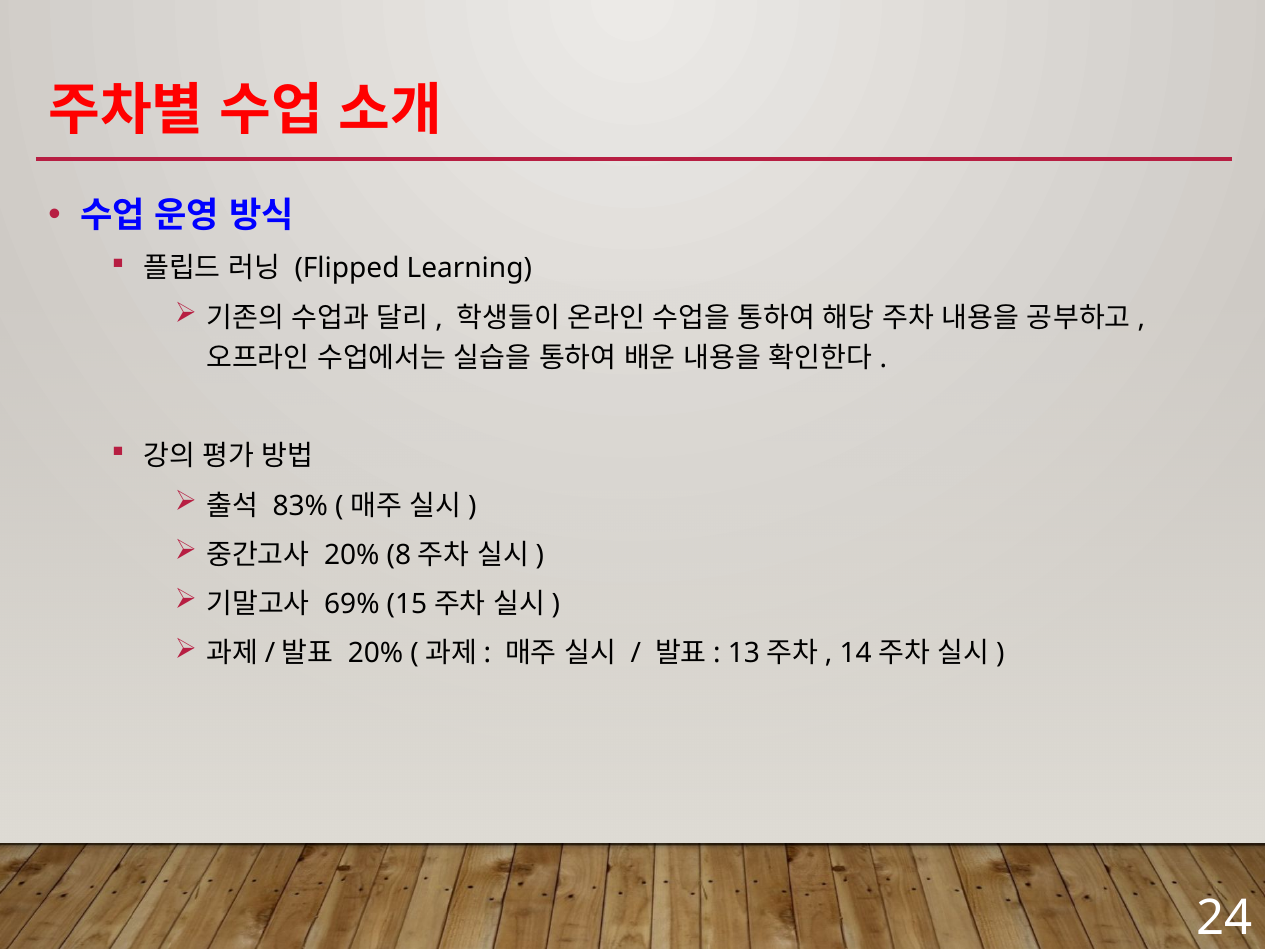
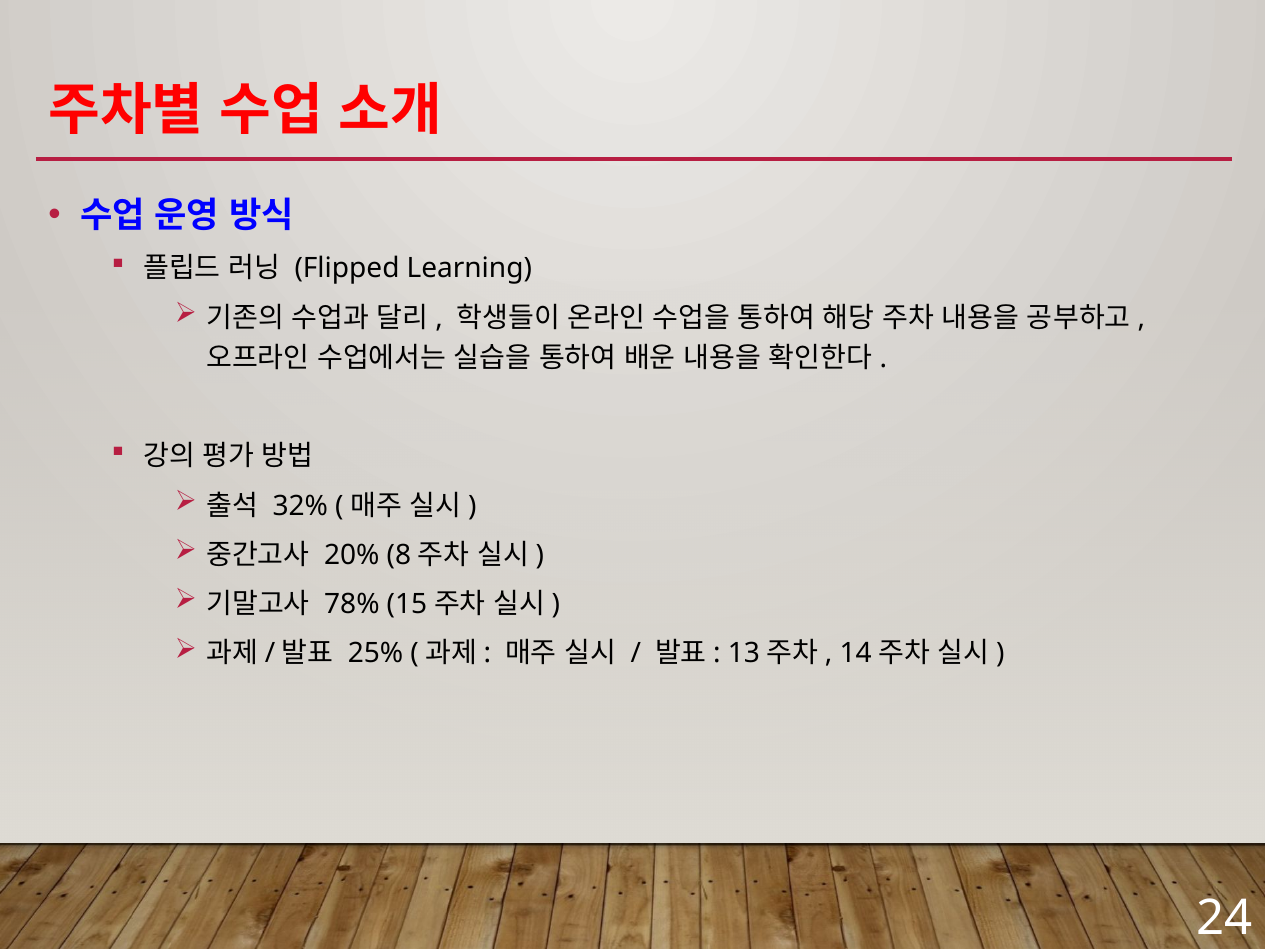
83%: 83% -> 32% (300, 506)
69%: 69% -> 78% (352, 604)
20%: 20% -> 25% (375, 653)
